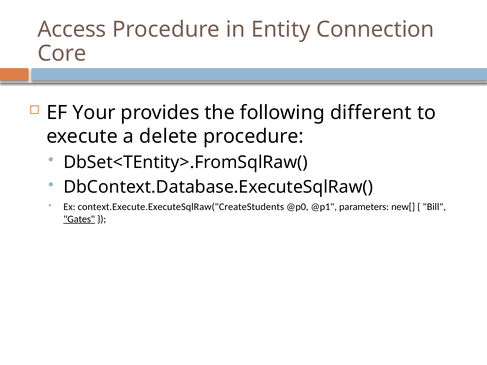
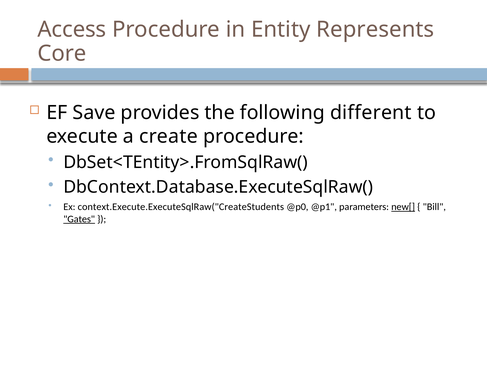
Connection: Connection -> Represents (375, 30)
Your: Your -> Save (94, 113)
delete: delete -> create (168, 136)
new[ underline: none -> present (403, 207)
